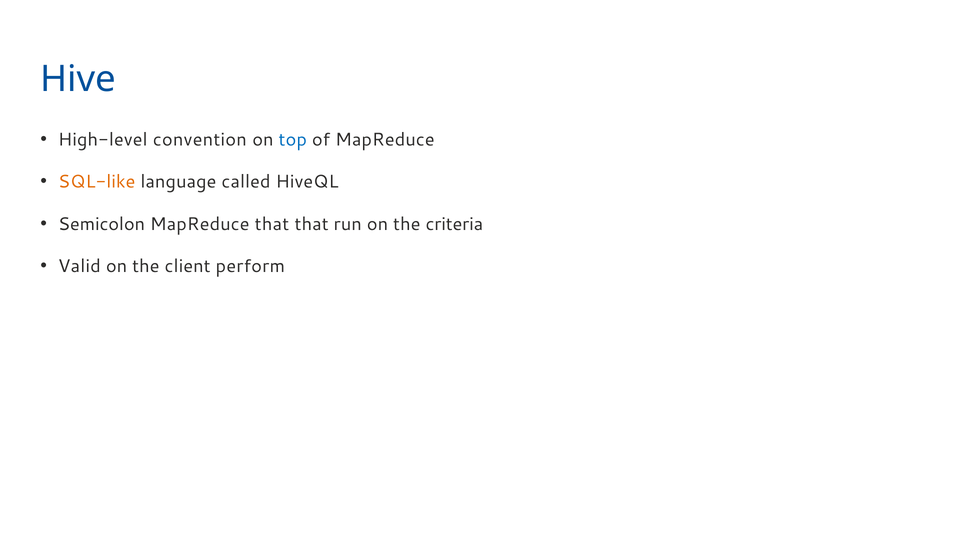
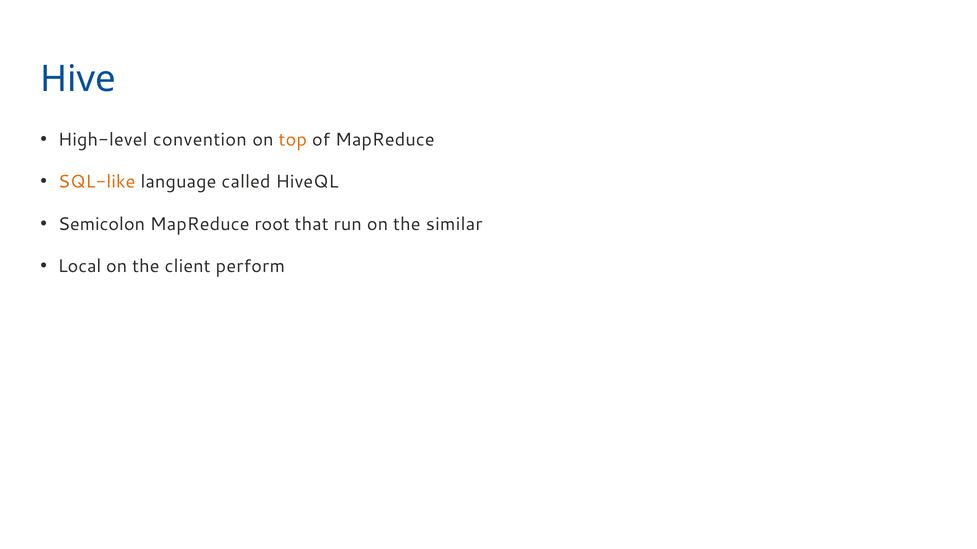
top colour: blue -> orange (293, 140)
MapReduce that: that -> root (272, 224)
criteria: criteria -> similar (454, 224)
Valid: Valid -> Local (80, 267)
